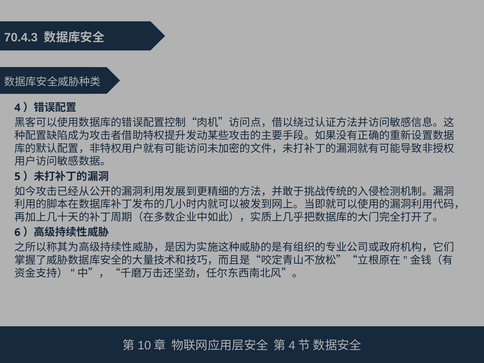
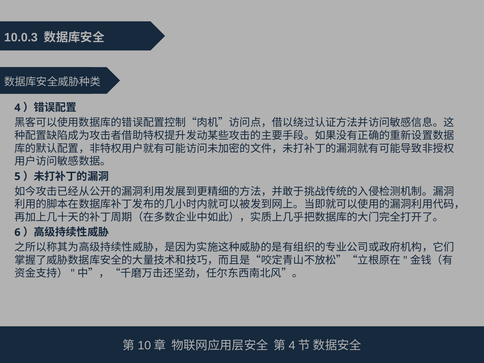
70.4.3: 70.4.3 -> 10.0.3 (21, 37)
